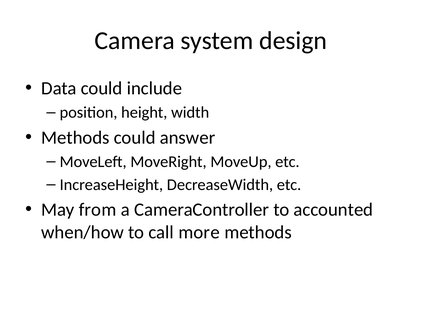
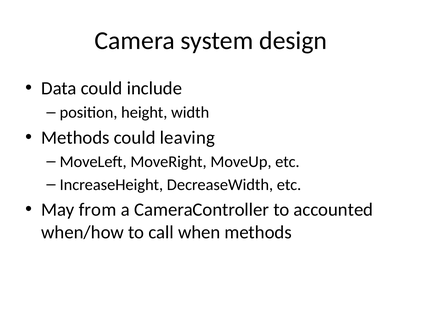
answer: answer -> leaving (187, 138)
more: more -> when (199, 233)
